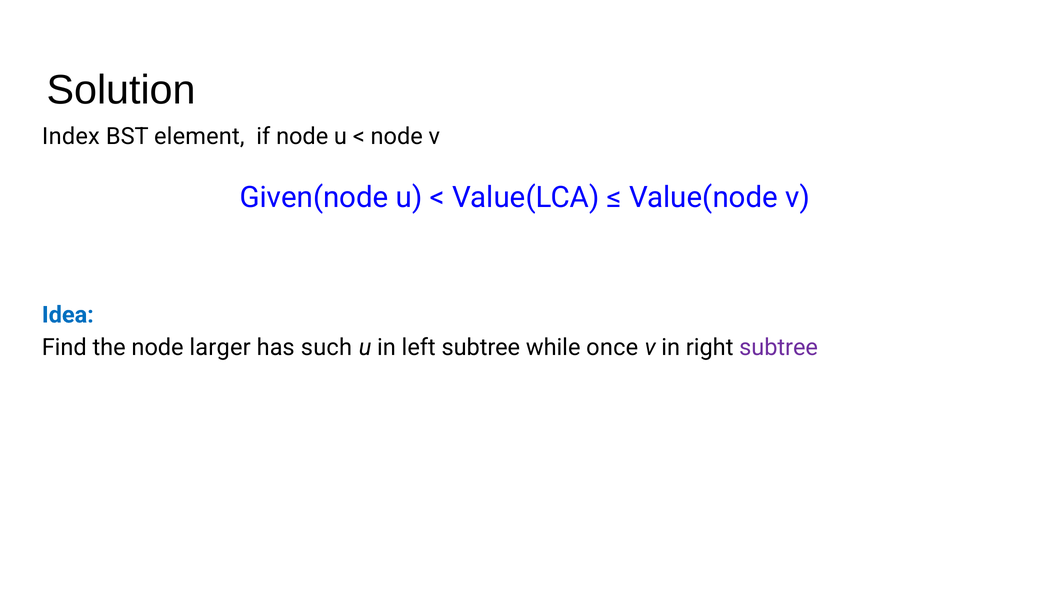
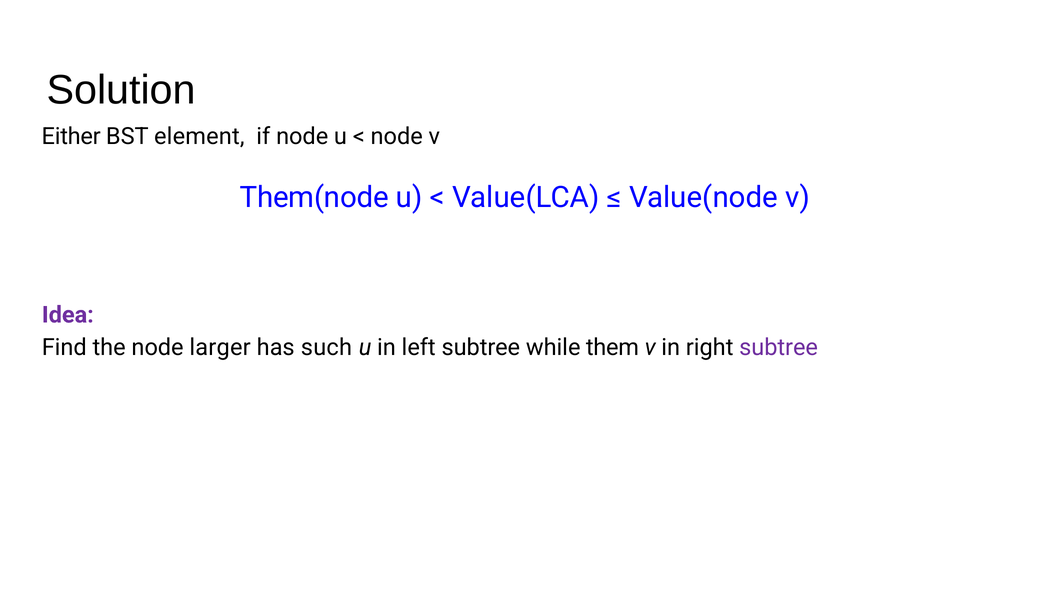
Index: Index -> Either (71, 137)
Given(node: Given(node -> Them(node (314, 198)
Idea colour: blue -> purple (68, 315)
once: once -> them (612, 348)
